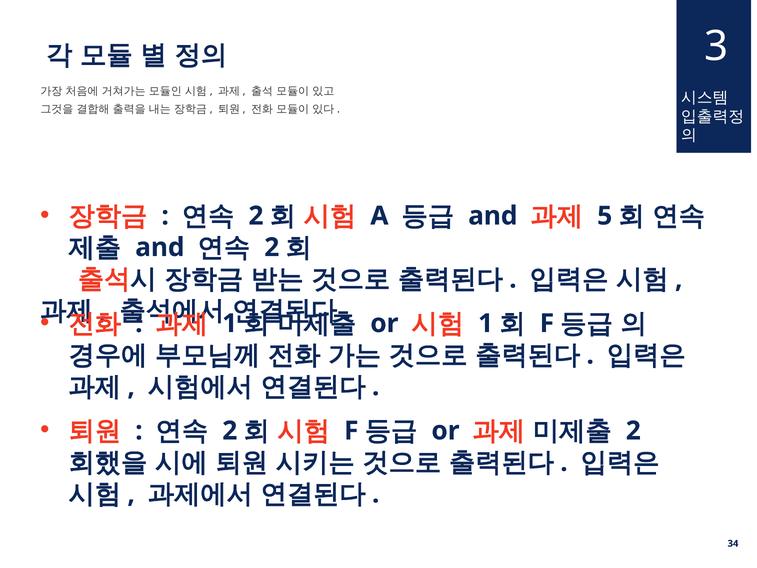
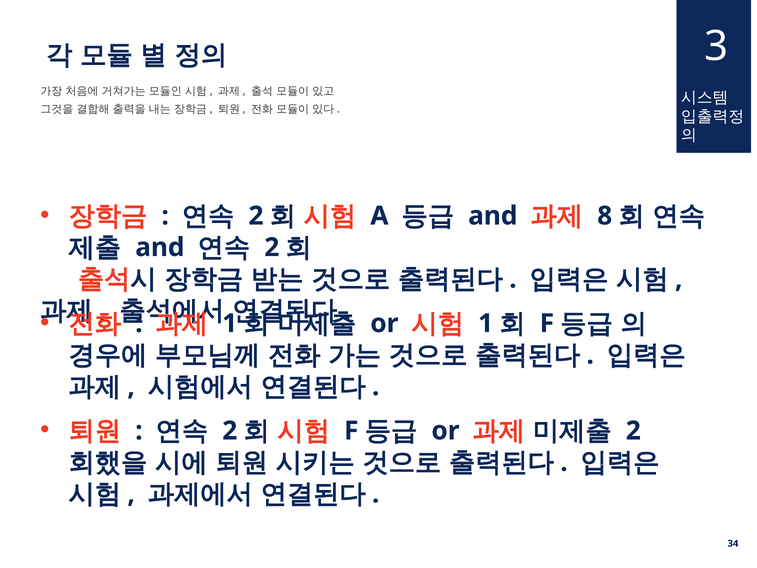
5: 5 -> 8 (605, 216)
